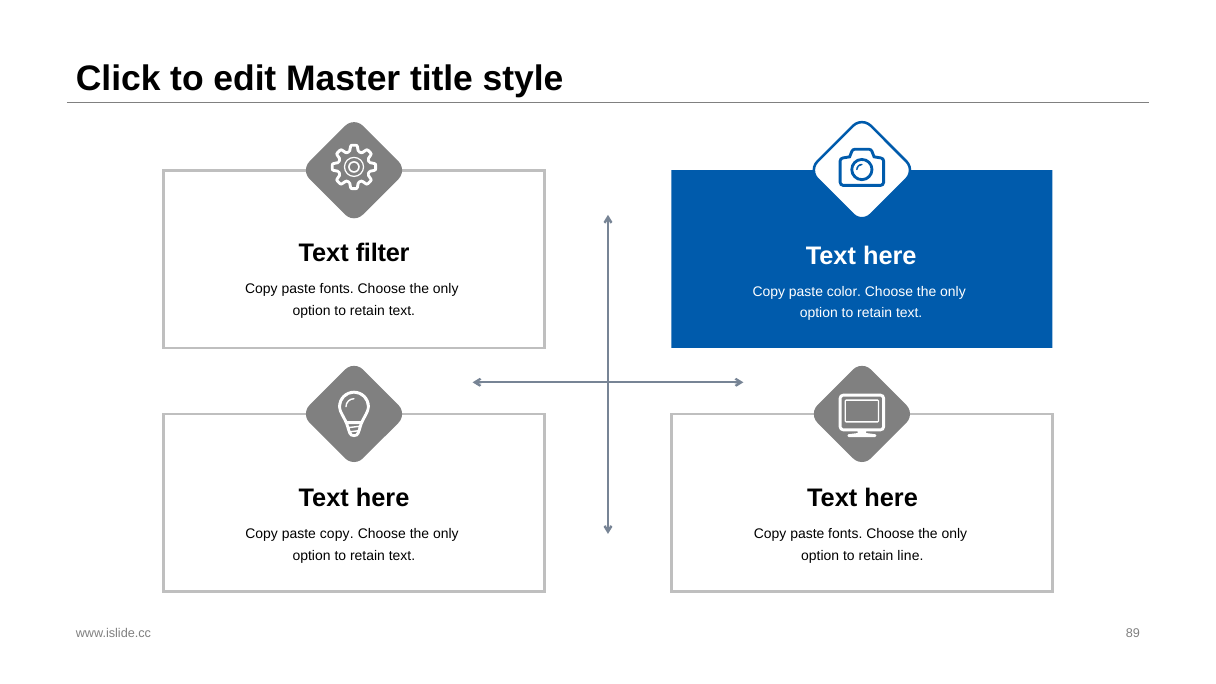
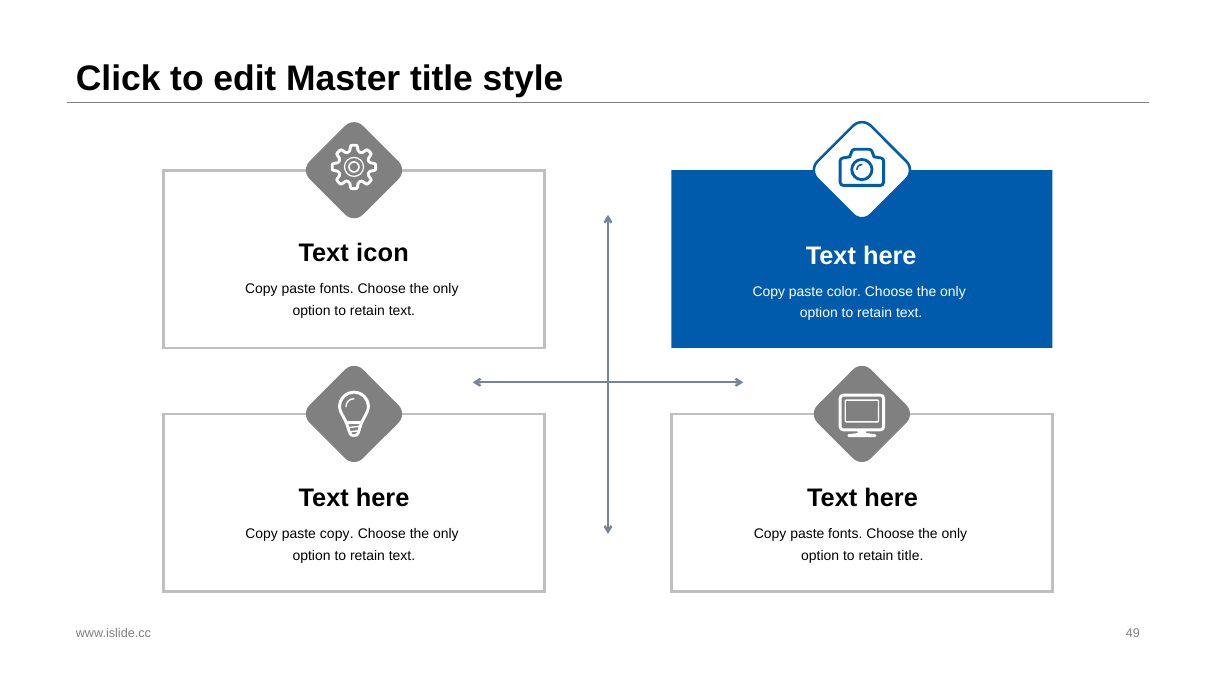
filter: filter -> icon (382, 253)
retain line: line -> title (910, 556)
89: 89 -> 49 (1133, 634)
